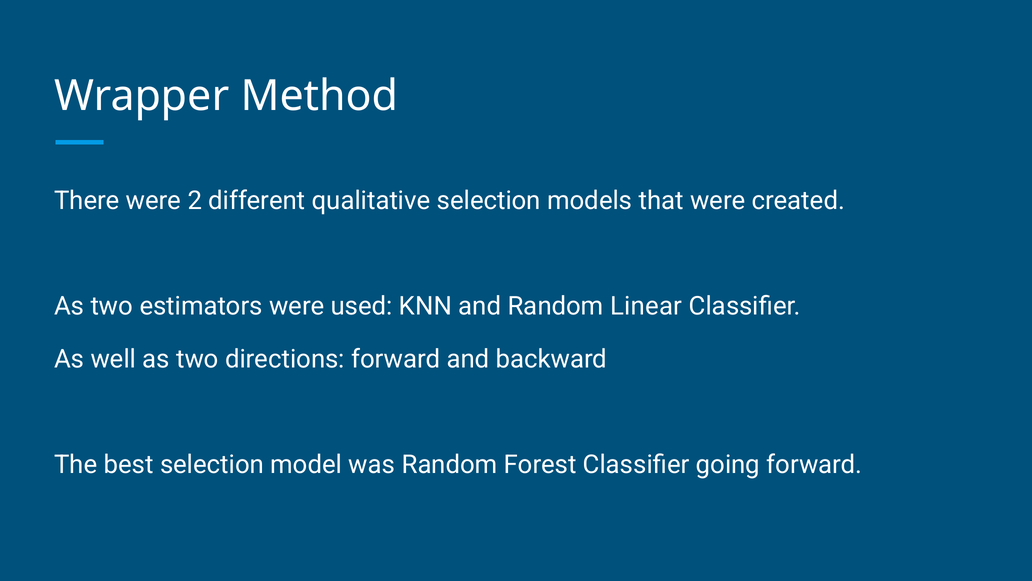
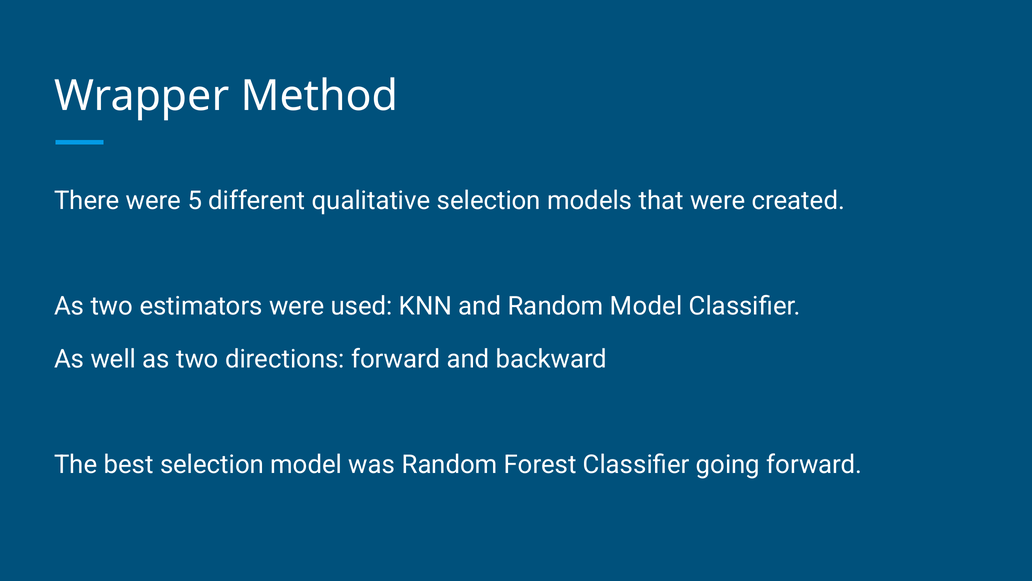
2: 2 -> 5 (195, 200)
Random Linear: Linear -> Model (646, 306)
